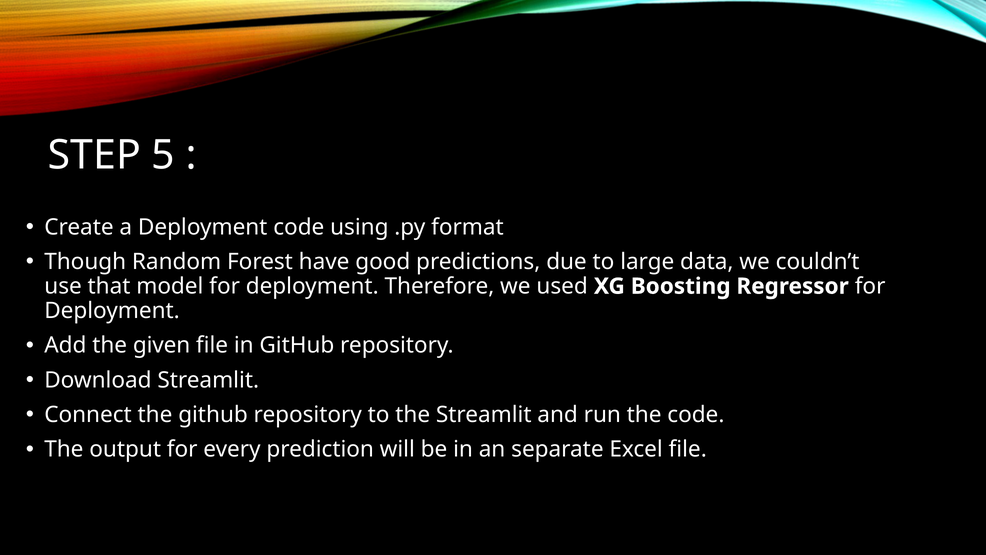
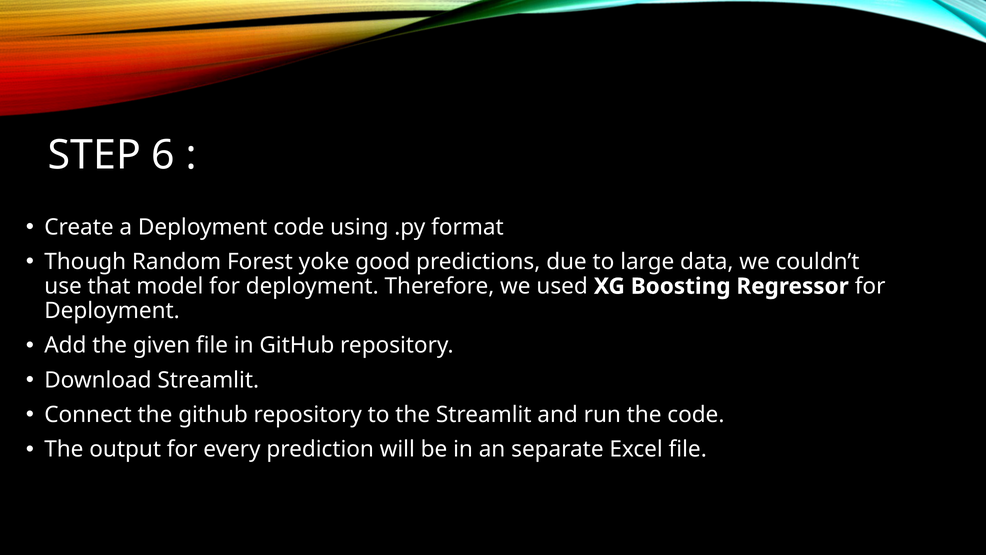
5: 5 -> 6 (163, 155)
have: have -> yoke (324, 262)
